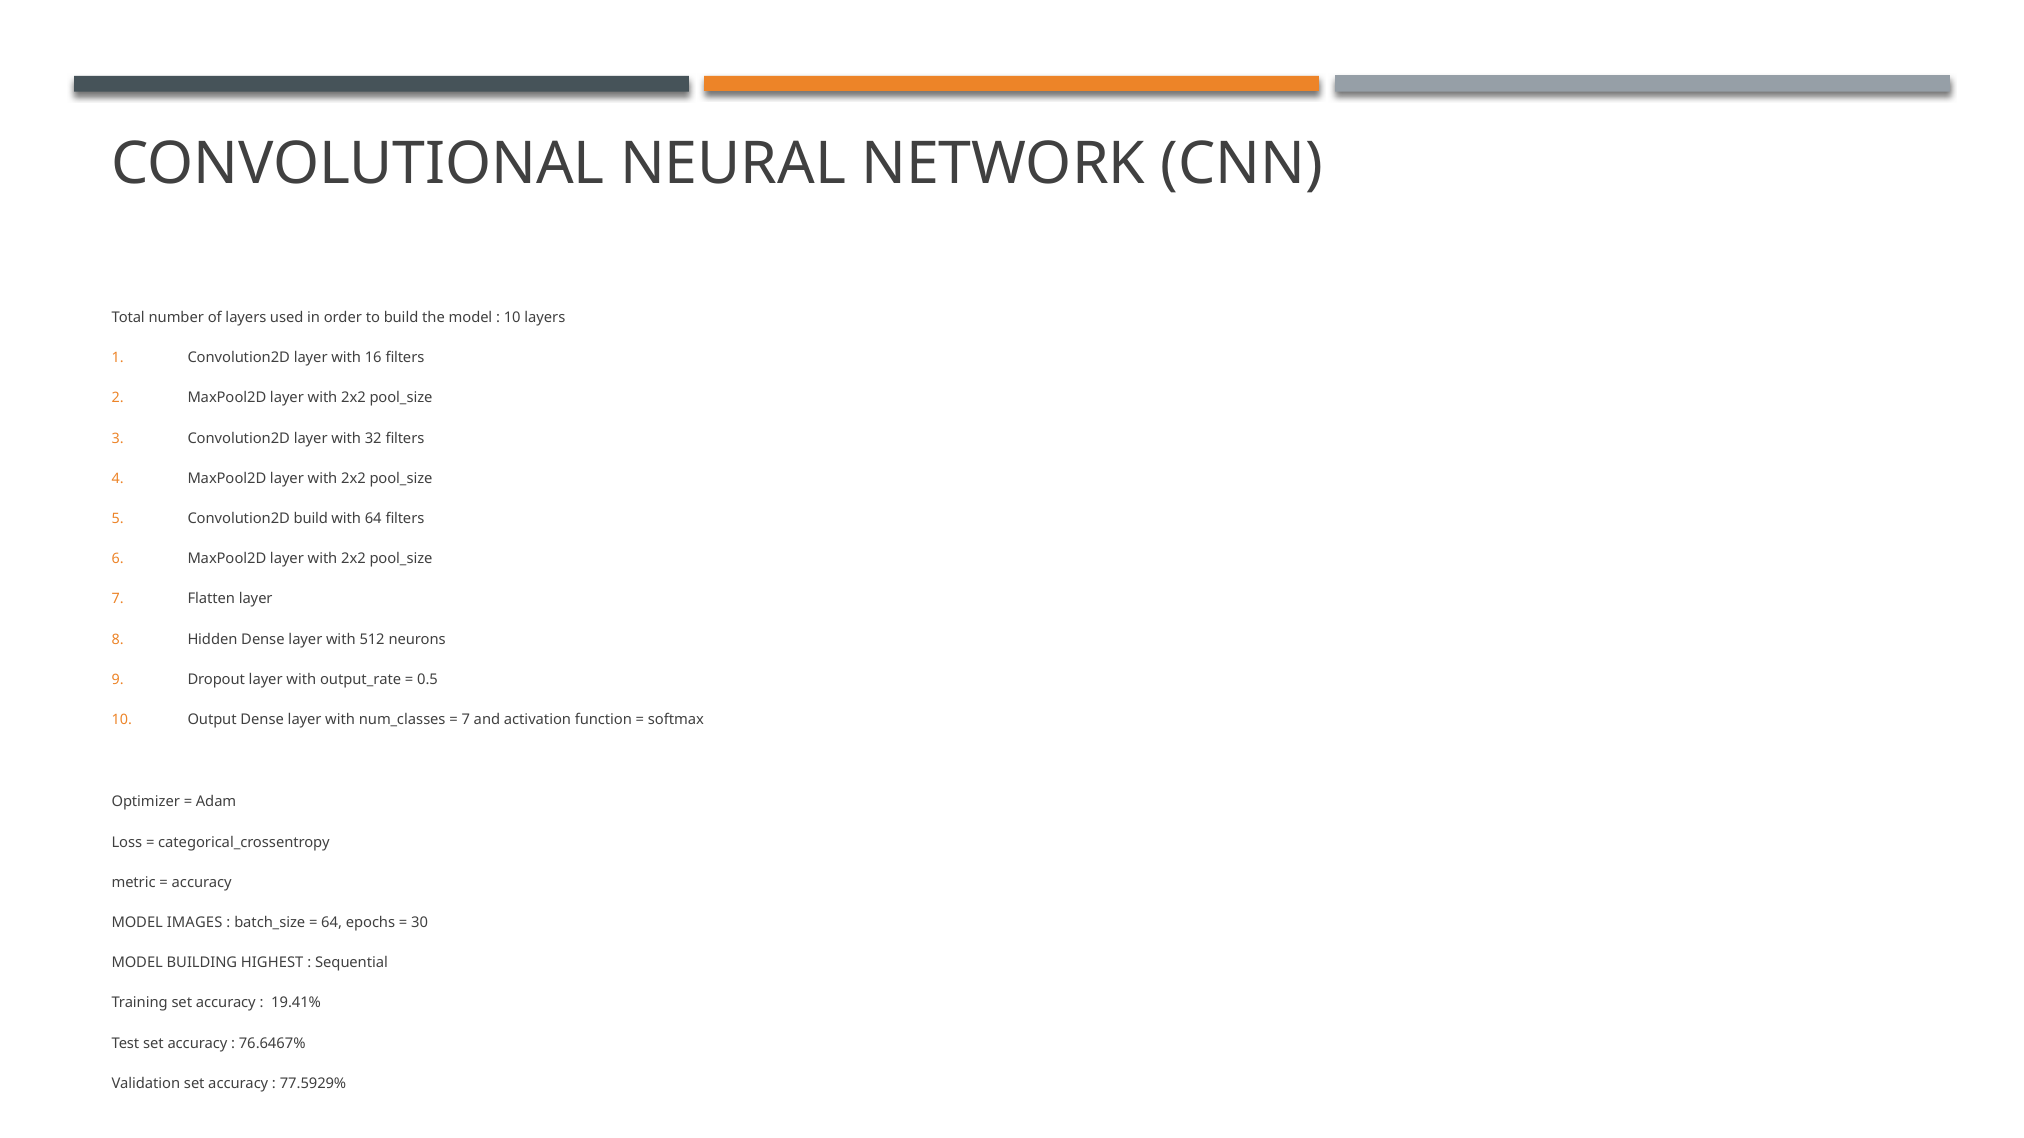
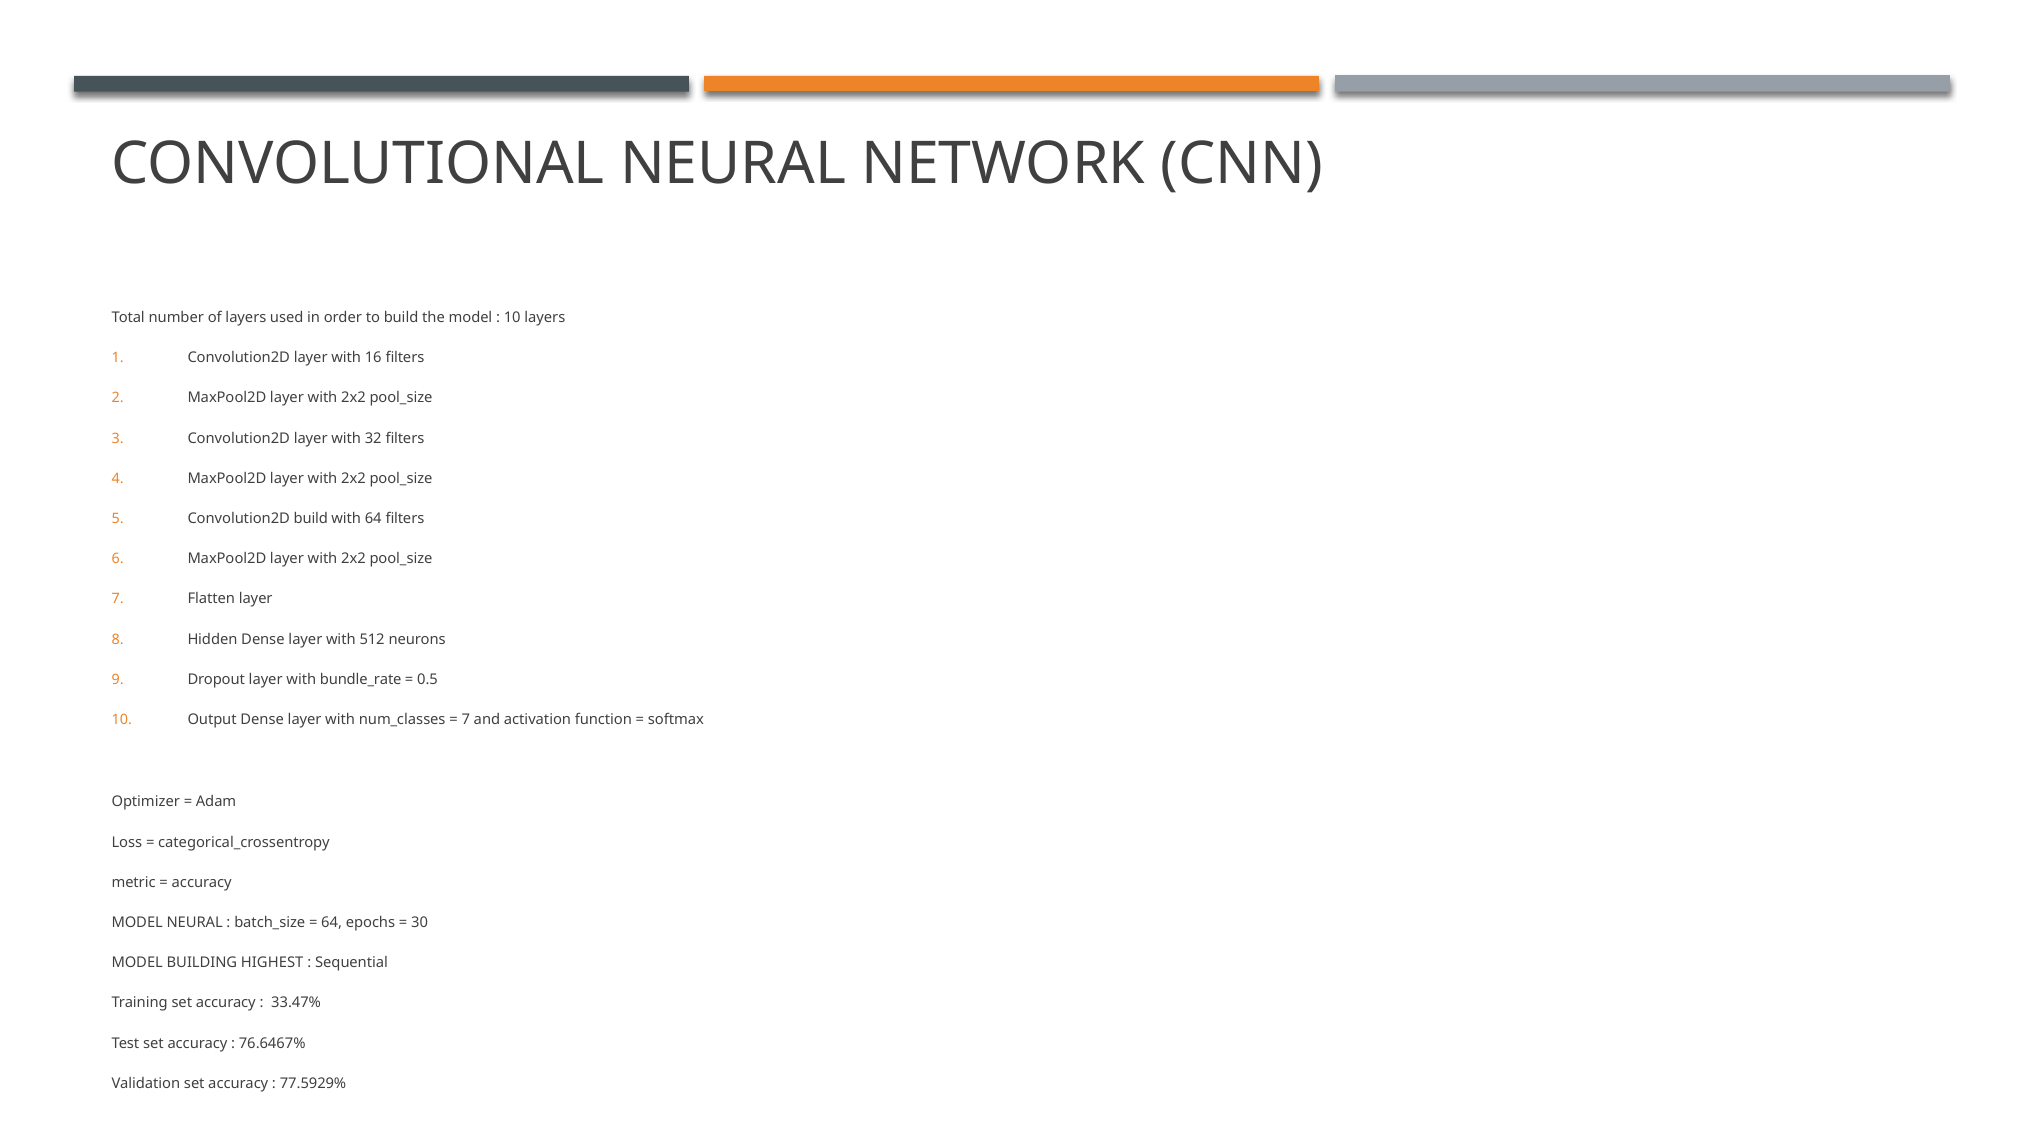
output_rate: output_rate -> bundle_rate (361, 680)
MODEL IMAGES: IMAGES -> NEURAL (195, 923)
19.41%: 19.41% -> 33.47% (296, 1003)
